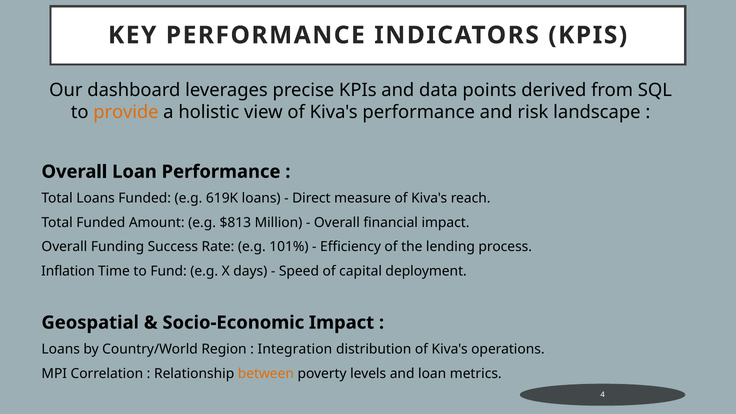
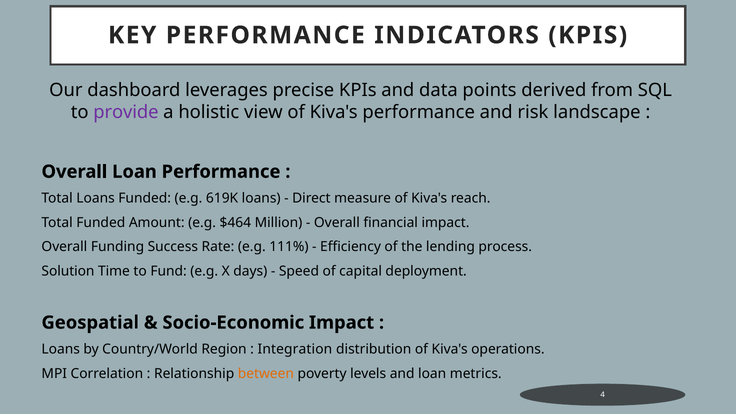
provide colour: orange -> purple (126, 112)
$813: $813 -> $464 (235, 223)
101%: 101% -> 111% (289, 247)
Inflation: Inflation -> Solution (68, 271)
